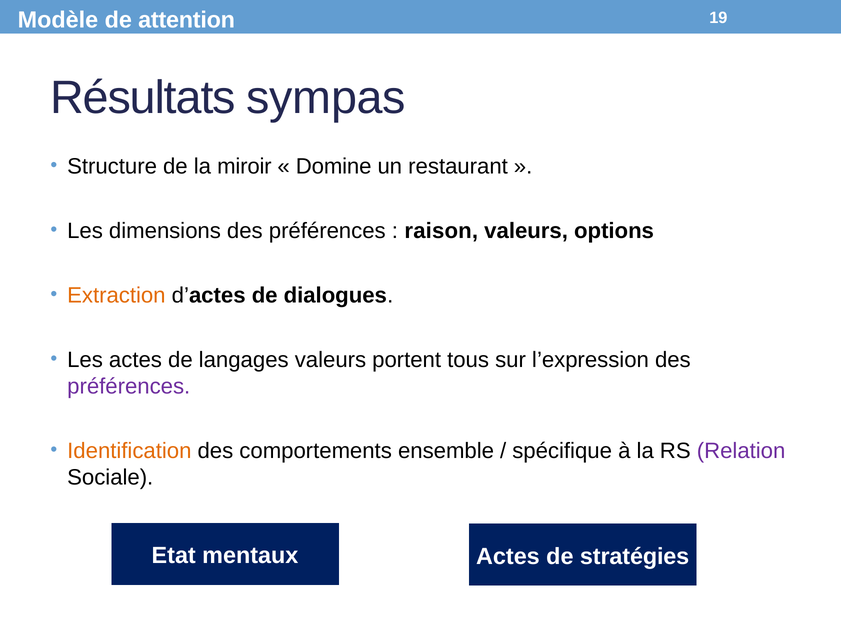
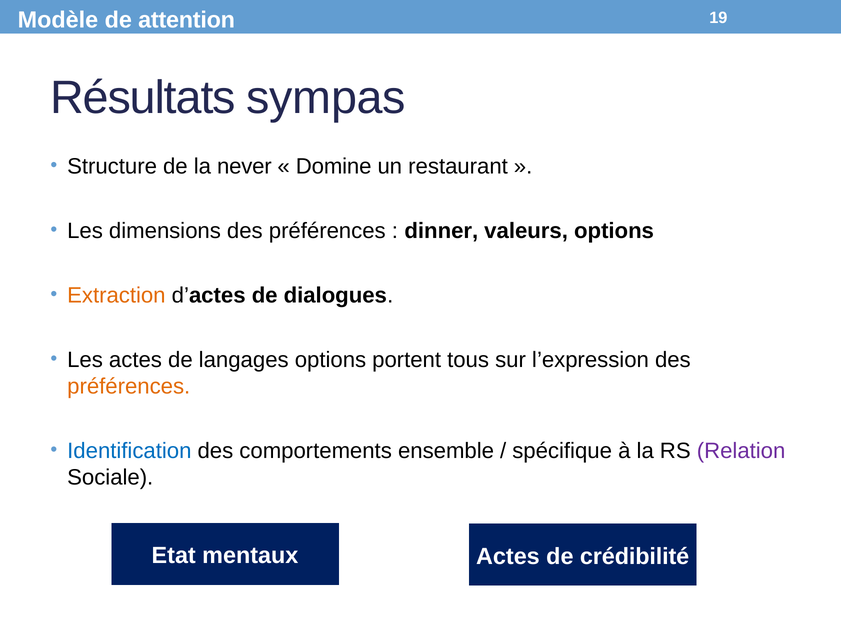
miroir: miroir -> never (244, 166)
raison: raison -> dinner (441, 231)
langages valeurs: valeurs -> options (330, 360)
préférences colour: purple -> orange (129, 386)
Identification colour: orange -> blue (129, 451)
stratégies: stratégies -> crédibilité (635, 556)
